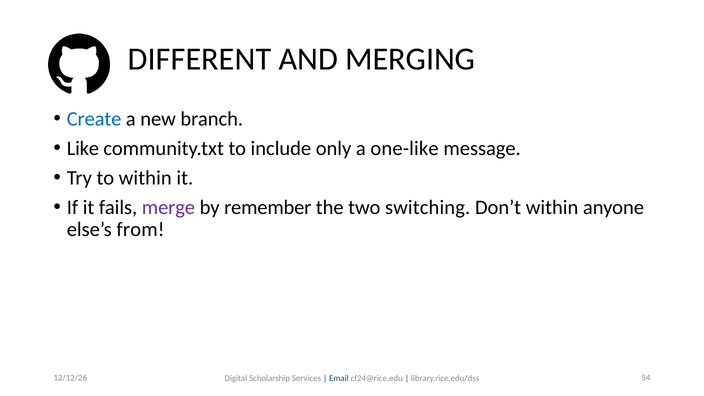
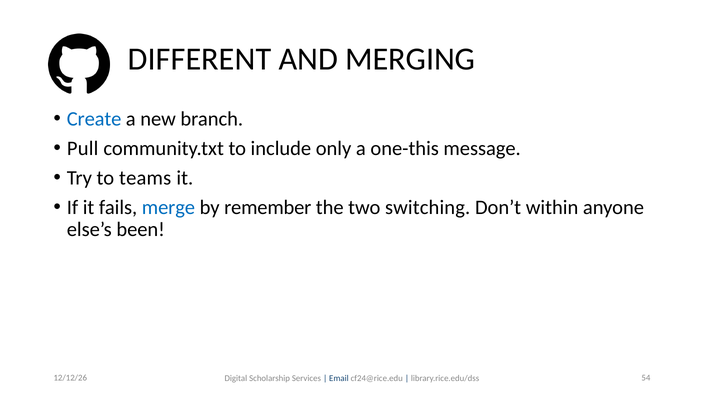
Like: Like -> Pull (83, 148)
one-like: one-like -> one-this (405, 148)
to within: within -> teams (145, 178)
merge colour: purple -> blue (168, 208)
from: from -> been (141, 230)
